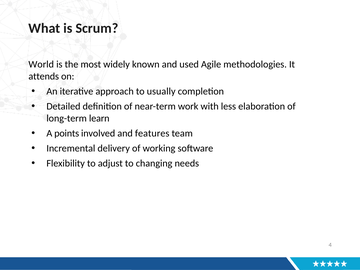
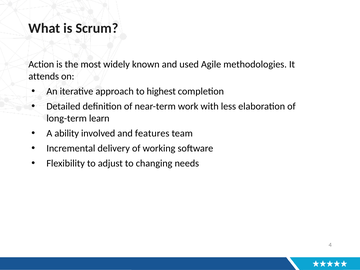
World: World -> Action (41, 64)
usually: usually -> highest (161, 91)
points: points -> ability (67, 133)
